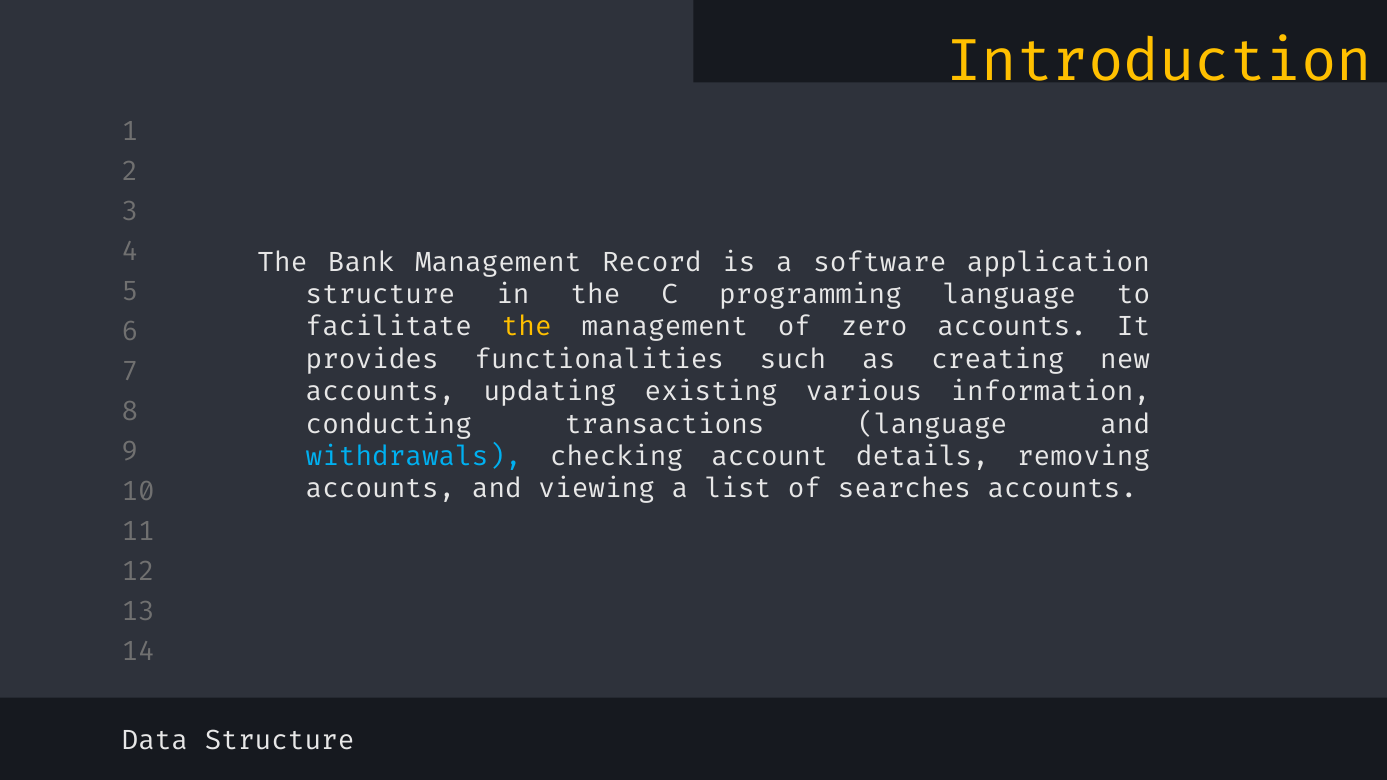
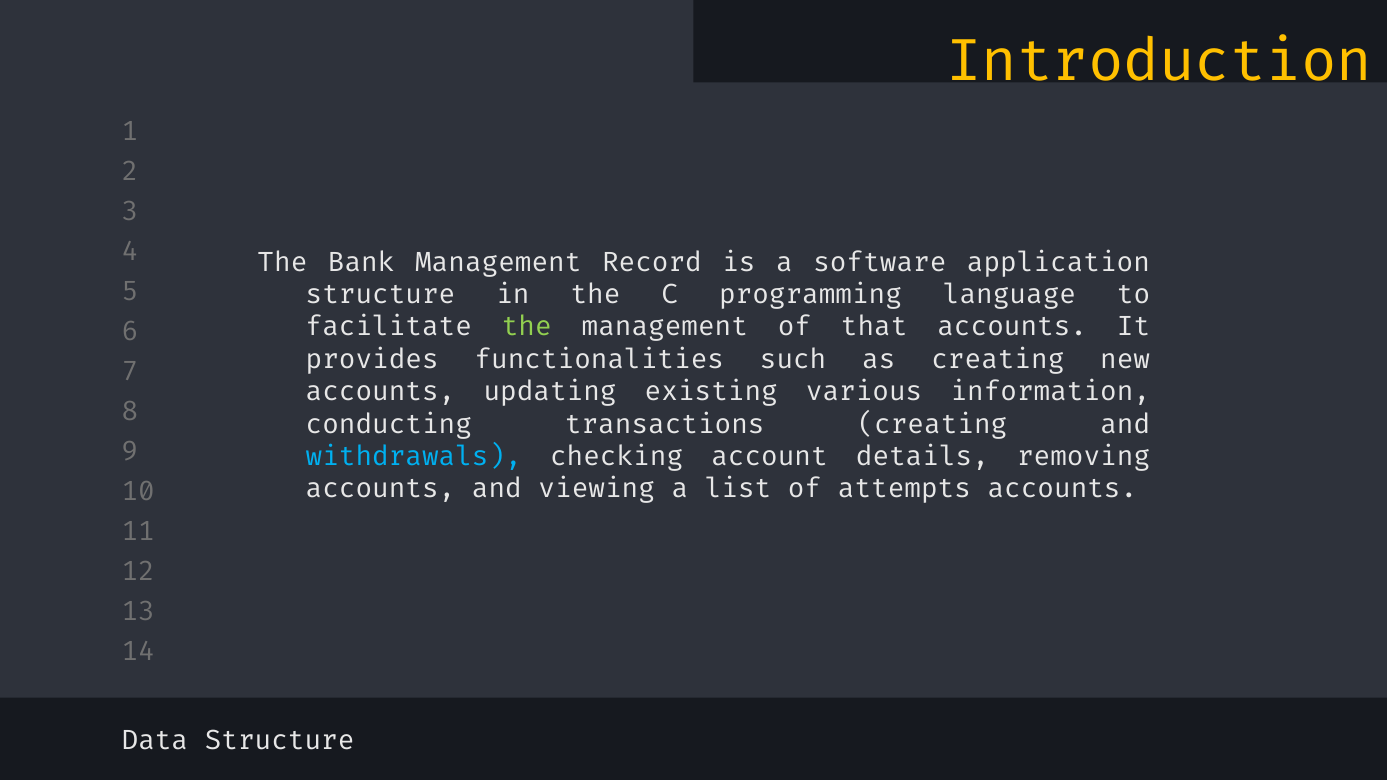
the colour: yellow -> light green (527, 327)
zero: zero -> that (874, 327)
transactions language: language -> creating (932, 424)
searches: searches -> attempts (904, 489)
